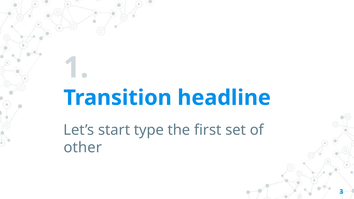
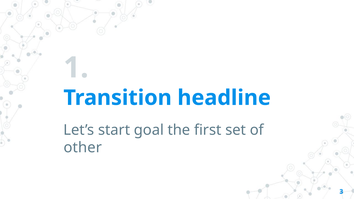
type: type -> goal (149, 130)
